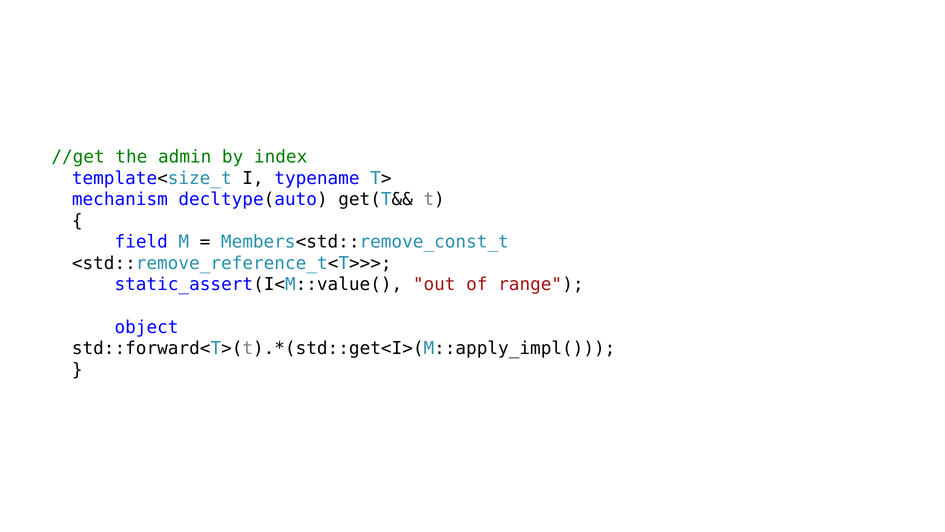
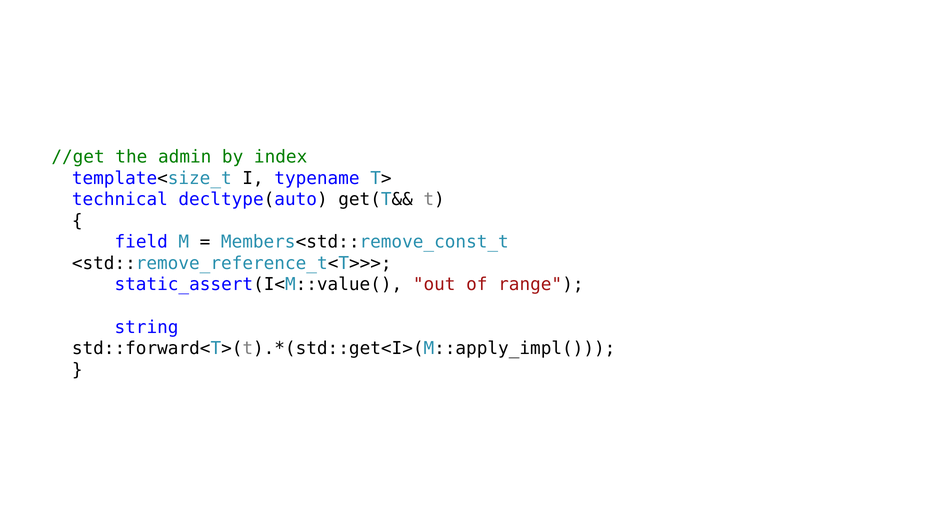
mechanism: mechanism -> technical (120, 199)
object: object -> string (147, 327)
